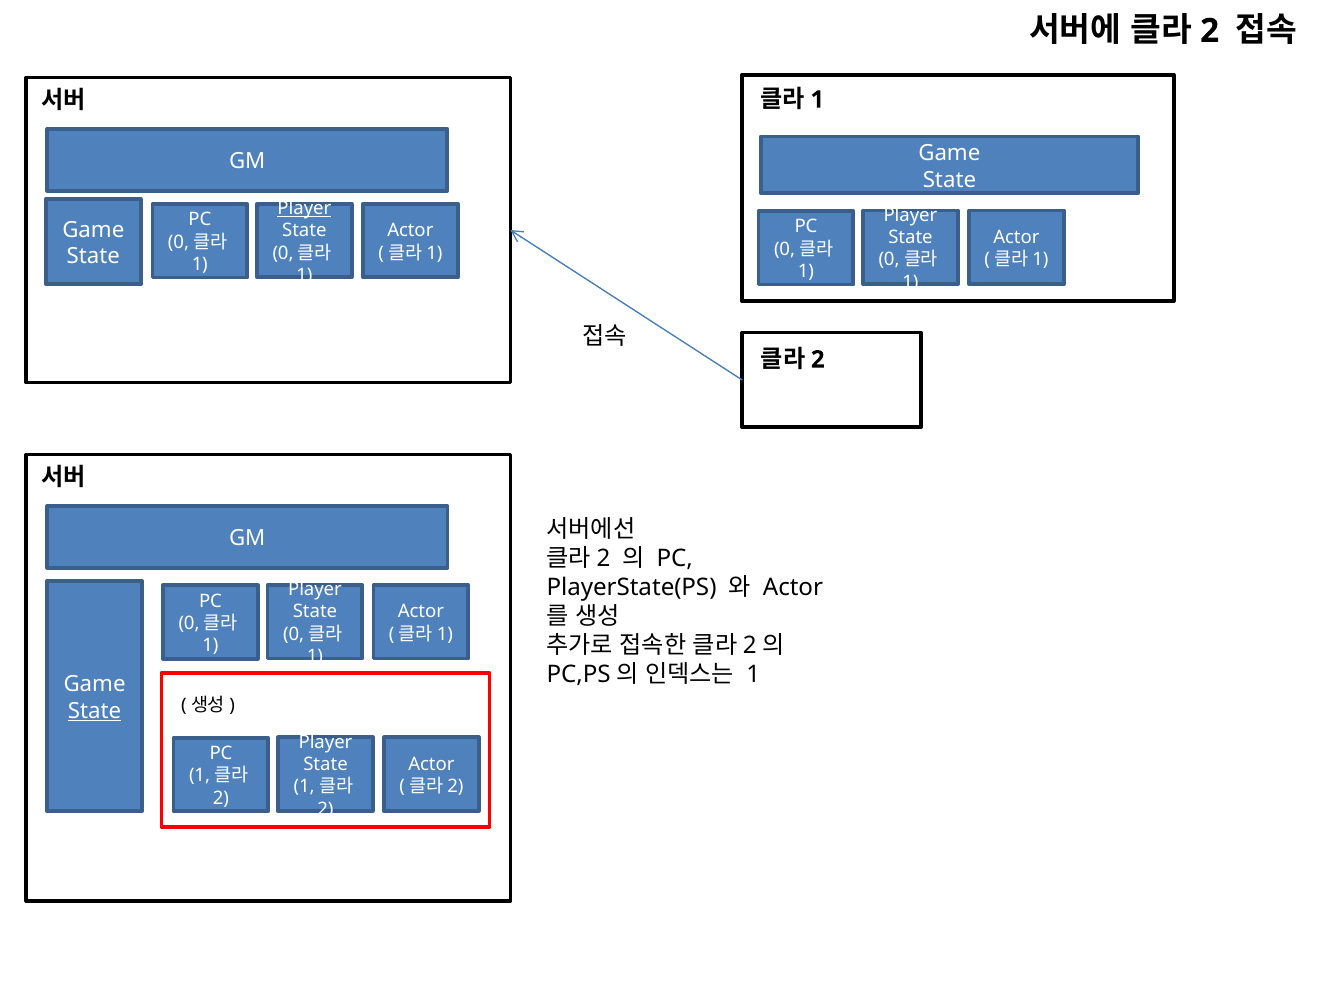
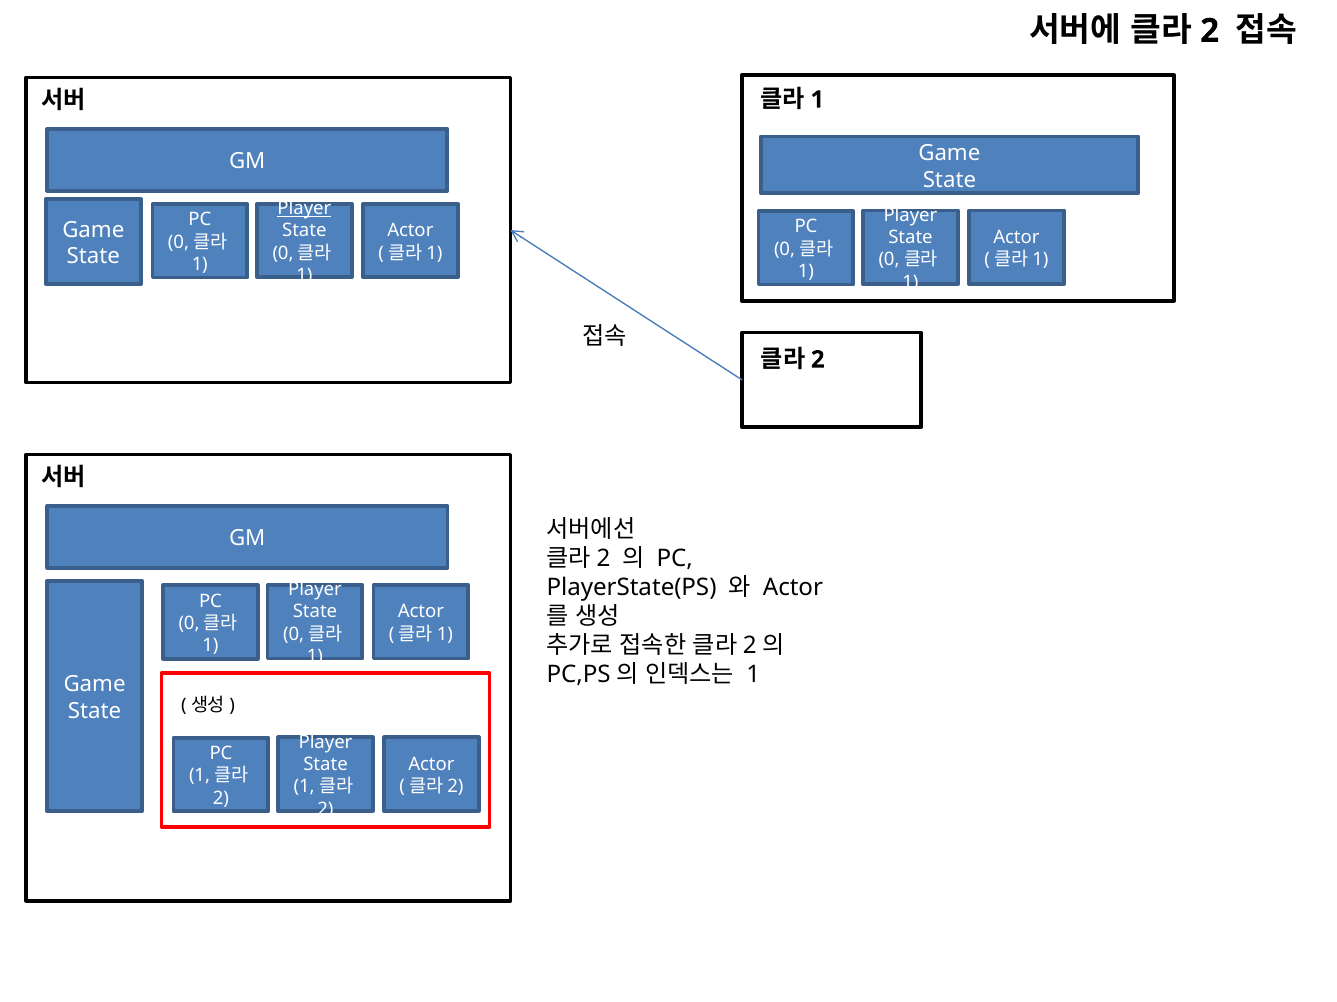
State underline: present -> none (95, 712)
